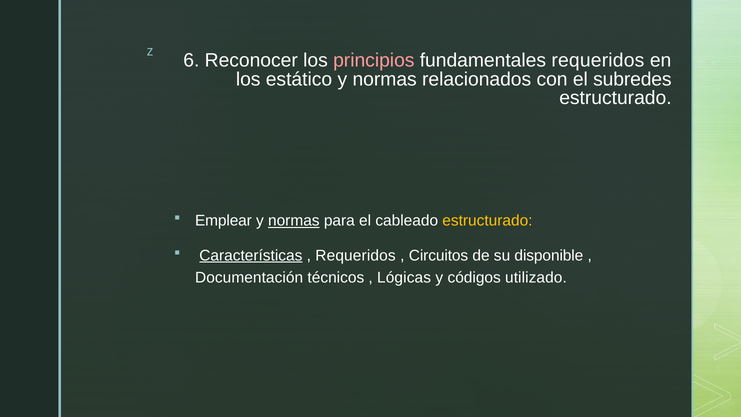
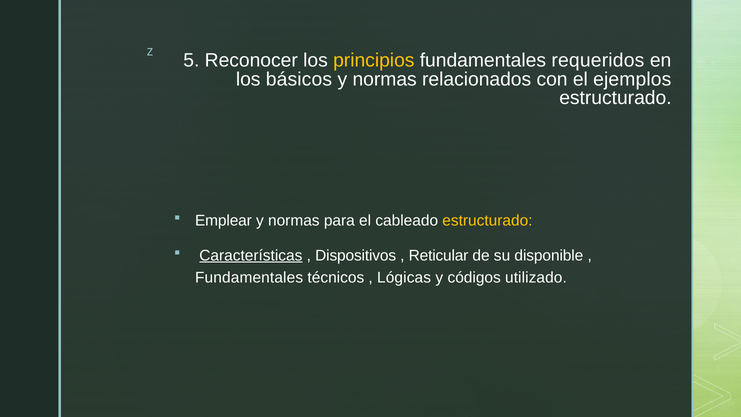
6: 6 -> 5 (191, 61)
principios colour: pink -> yellow (374, 61)
estático: estático -> básicos (299, 79)
subredes: subredes -> ejemplos (632, 79)
normas underline: present -> none (294, 221)
Requeridos: Requeridos -> Dispositivos (356, 255)
Circuitos: Circuitos -> Reticular (439, 255)
Documentación: Documentación -> Fundamentales (249, 278)
